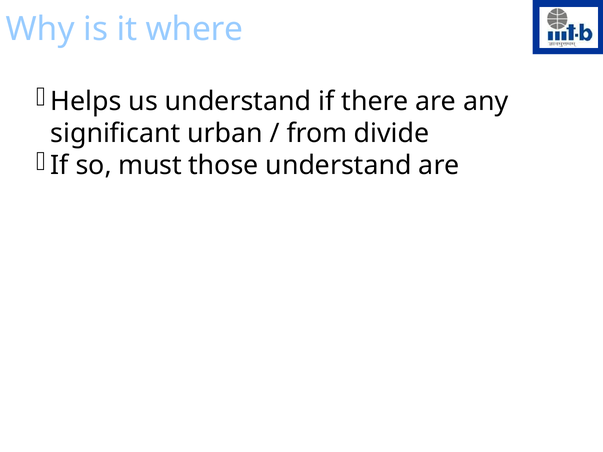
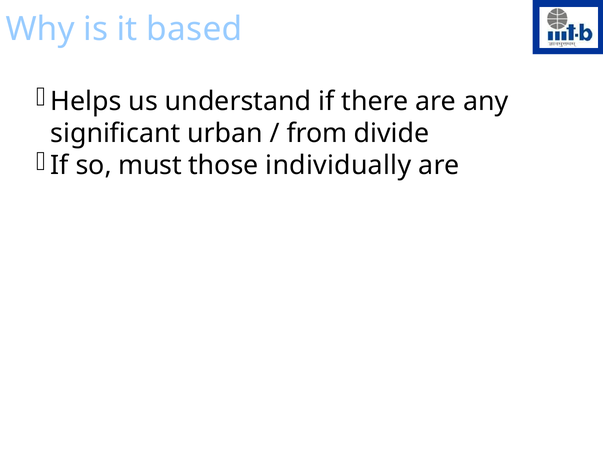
where: where -> based (194, 29)
those understand: understand -> individually (338, 166)
